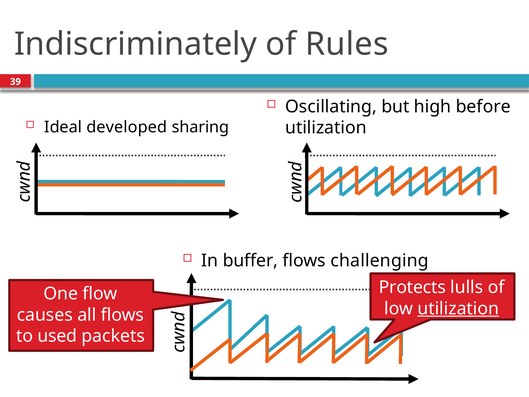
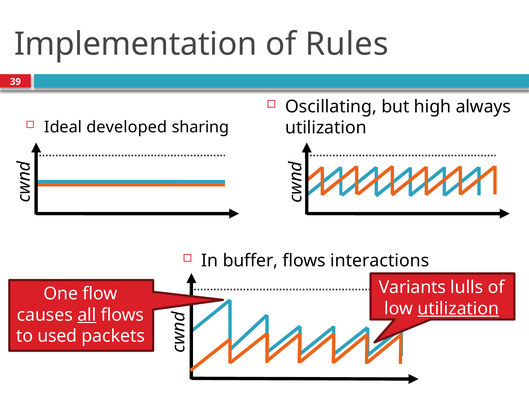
Indiscriminately: Indiscriminately -> Implementation (136, 44)
before: before -> always (483, 106)
challenging: challenging -> interactions (380, 261)
Protects: Protects -> Variants (412, 287)
all underline: none -> present (87, 315)
